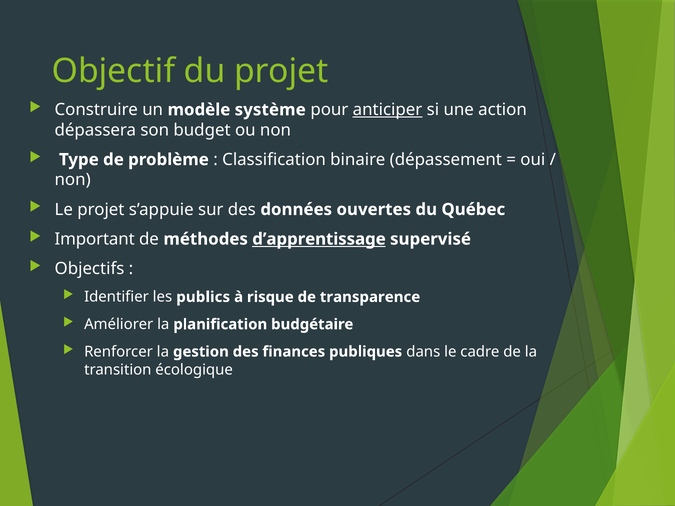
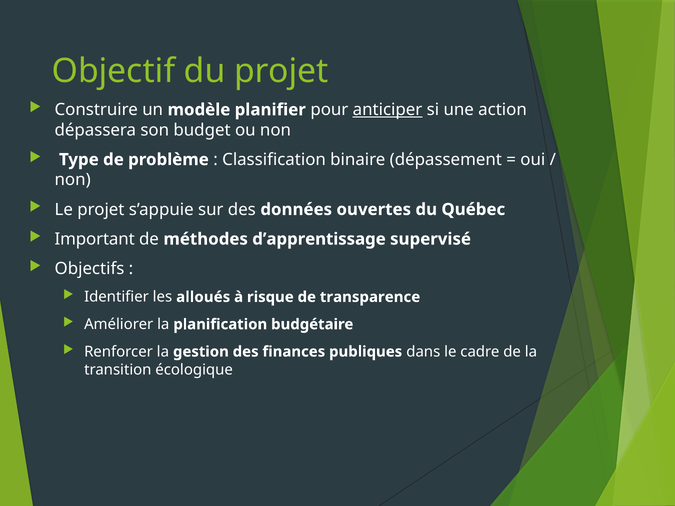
système: système -> planifier (270, 110)
d’apprentissage underline: present -> none (319, 239)
publics: publics -> alloués (203, 297)
